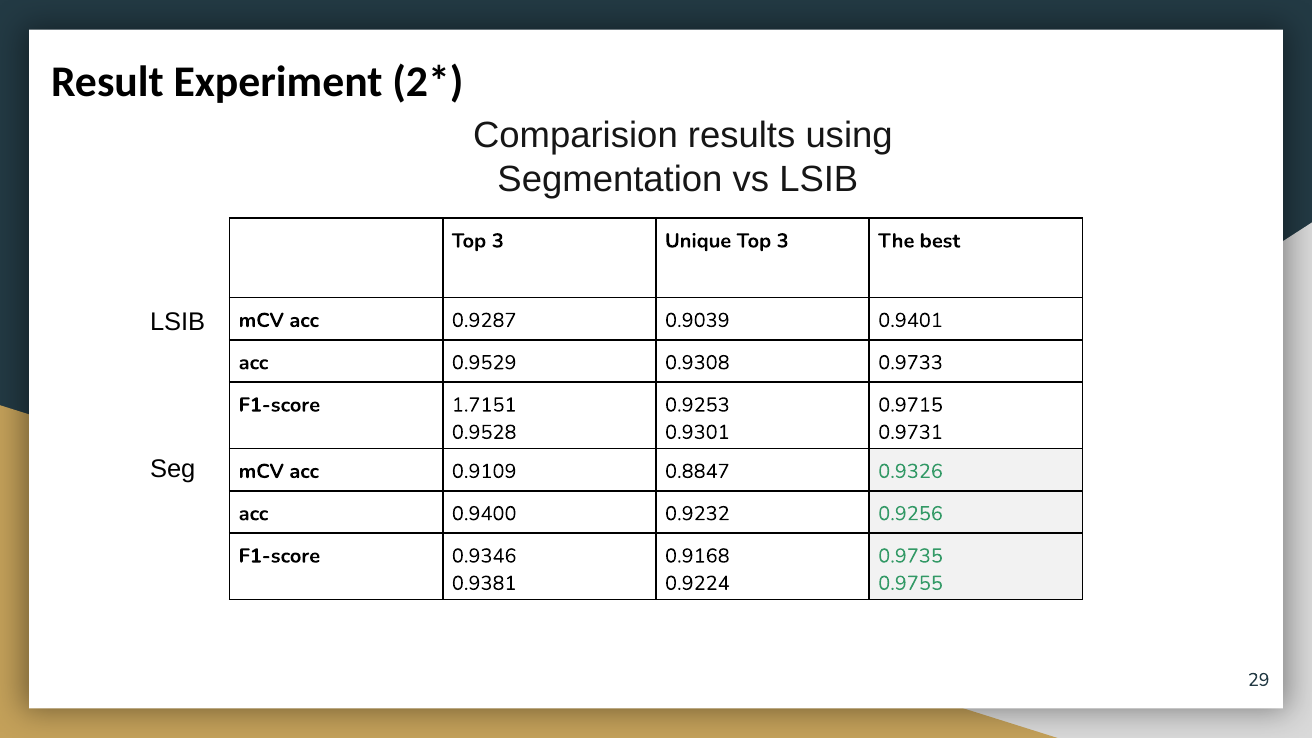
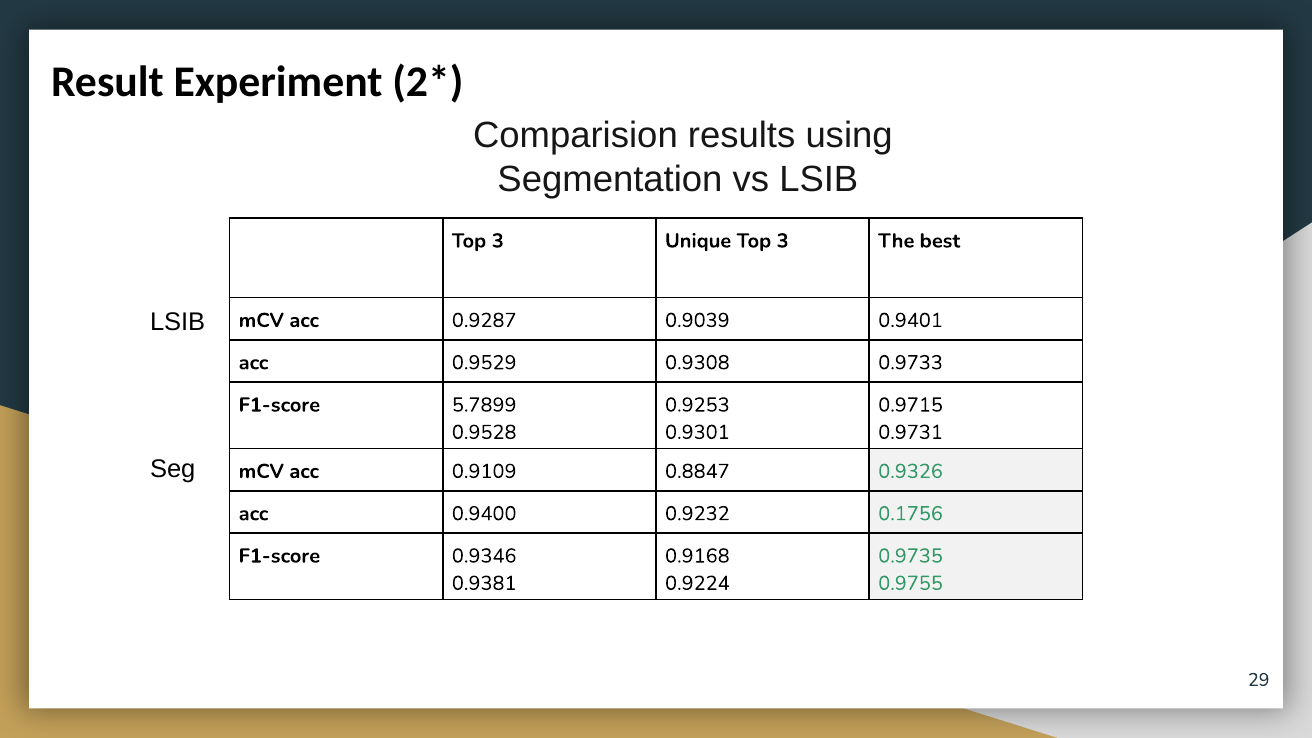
1.7151: 1.7151 -> 5.7899 (484, 405)
0.9256: 0.9256 -> 0.1756 (911, 514)
